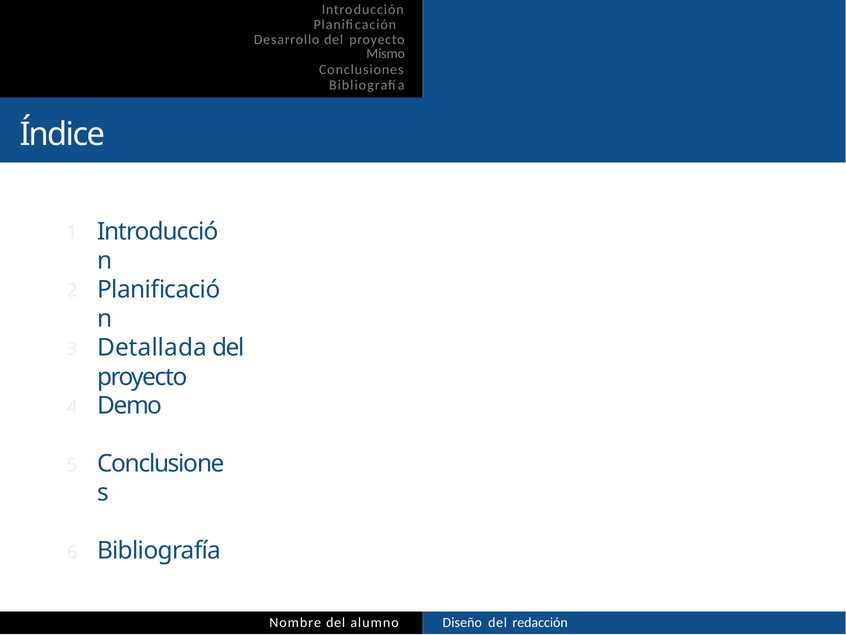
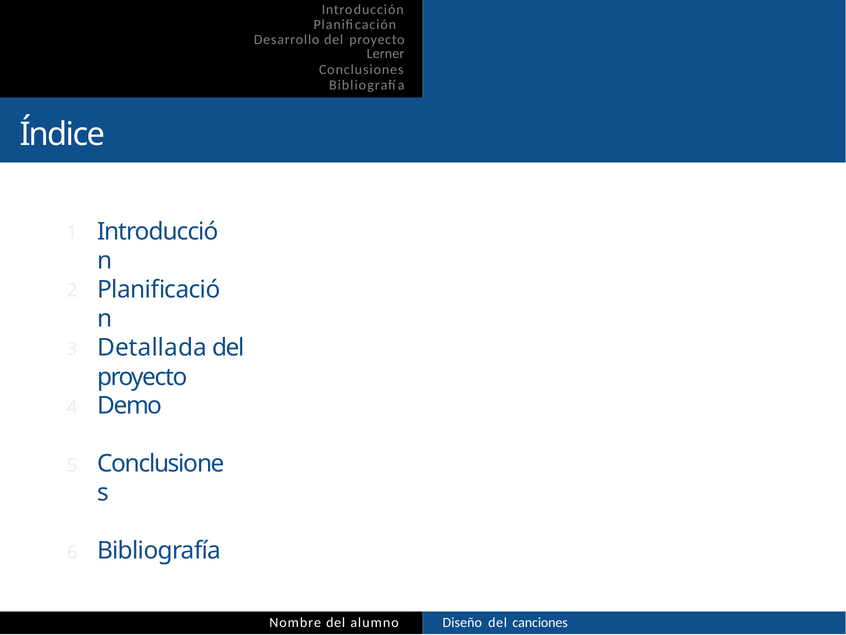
Mismo: Mismo -> Lerner (385, 54)
redacción: redacción -> canciones (540, 623)
